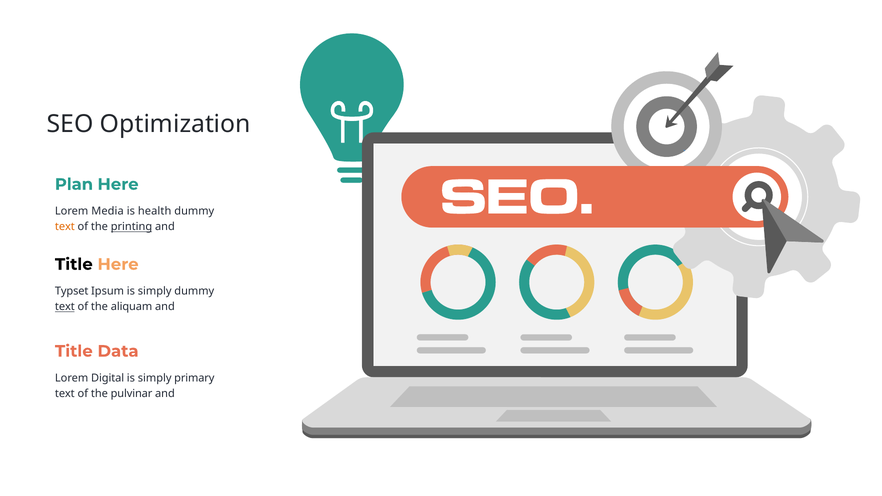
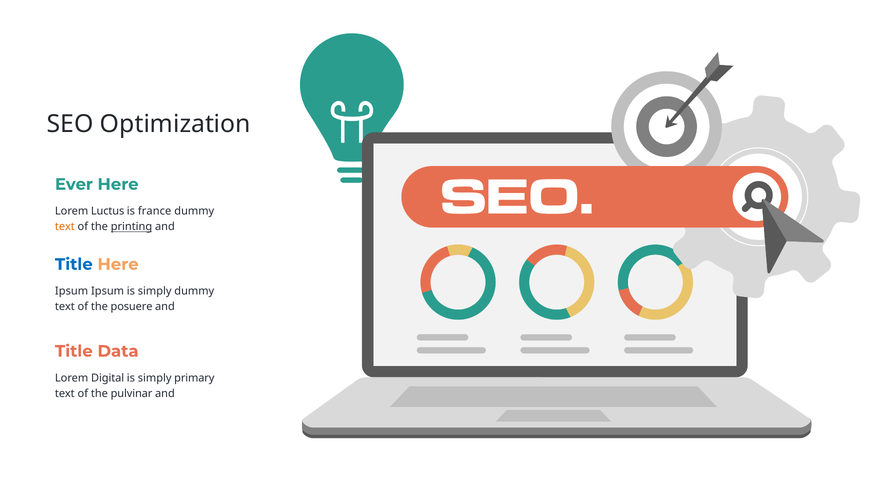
Plan: Plan -> Ever (74, 184)
Media: Media -> Luctus (108, 211)
health: health -> france (155, 211)
Title colour: black -> blue (74, 264)
Typset: Typset -> Ipsum (72, 291)
text underline: present -> none (65, 307)
aliquam: aliquam -> posuere (132, 307)
